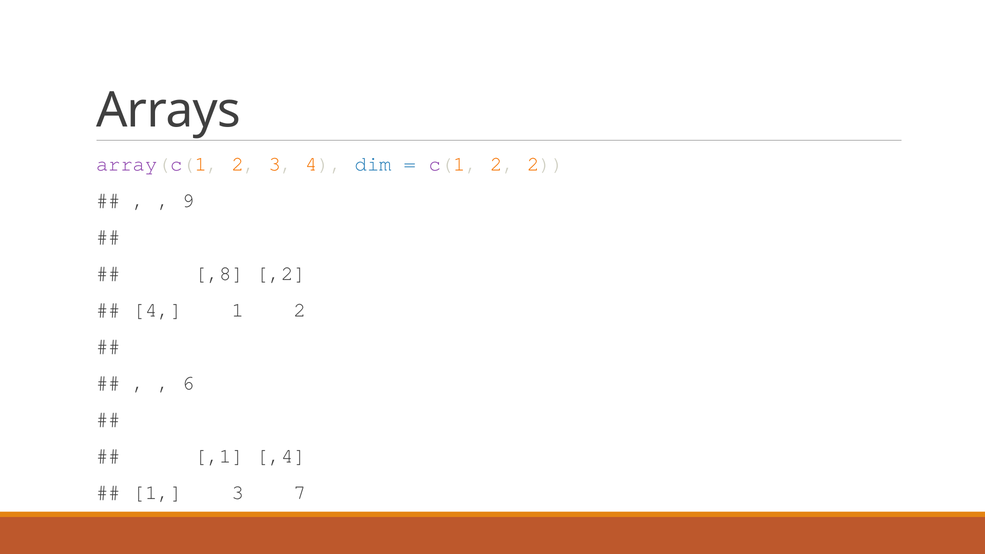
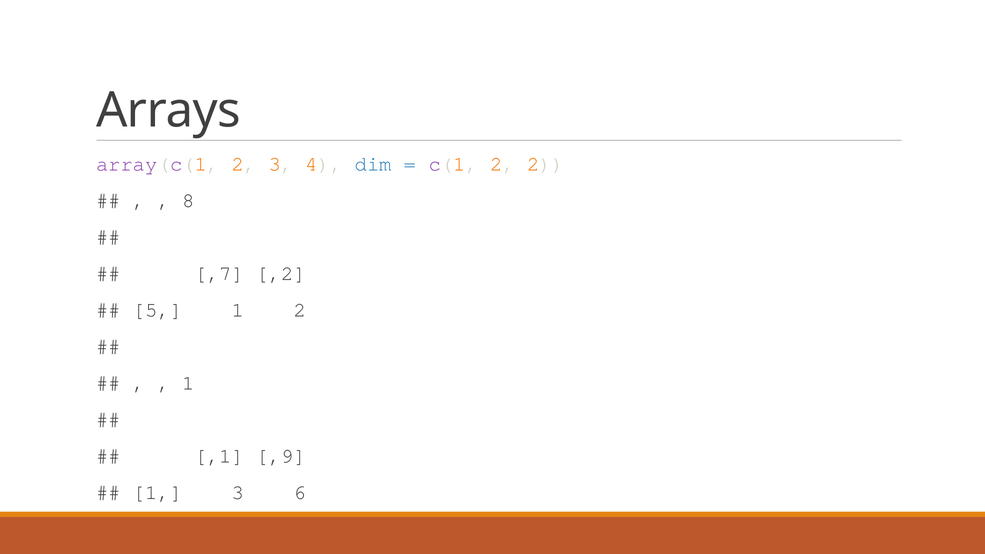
9: 9 -> 8 (189, 200)
,8: ,8 -> ,7 (219, 273)
4: 4 -> 5 (158, 310)
6: 6 -> 1 (189, 383)
,4: ,4 -> ,9 (281, 456)
7: 7 -> 6 (300, 493)
